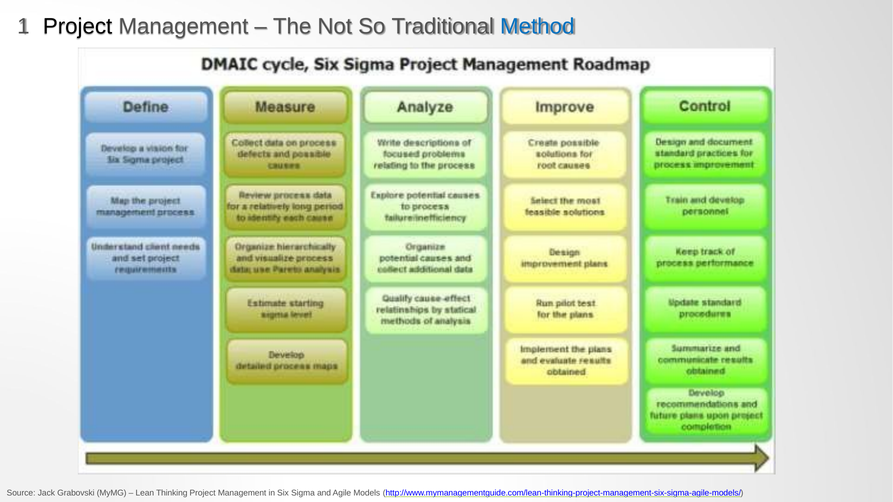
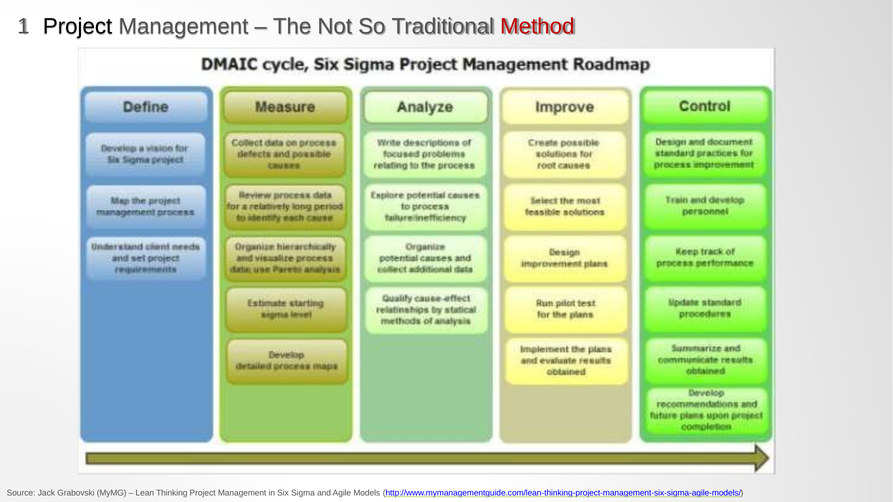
Method colour: blue -> red (537, 26)
